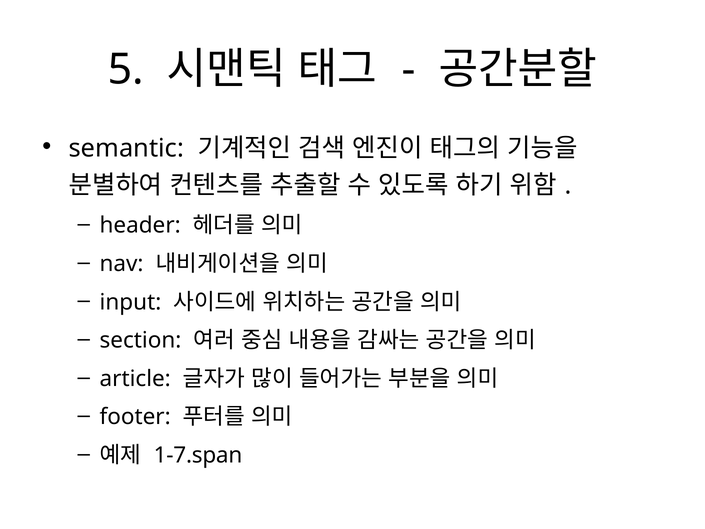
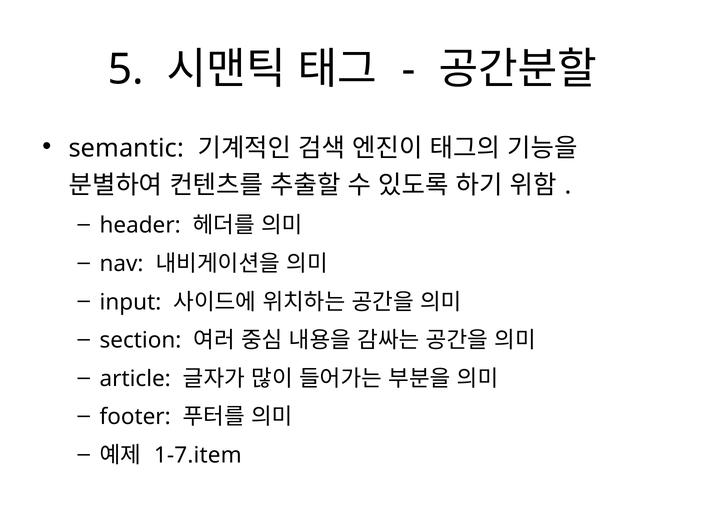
1-7.span: 1-7.span -> 1-7.item (198, 455)
